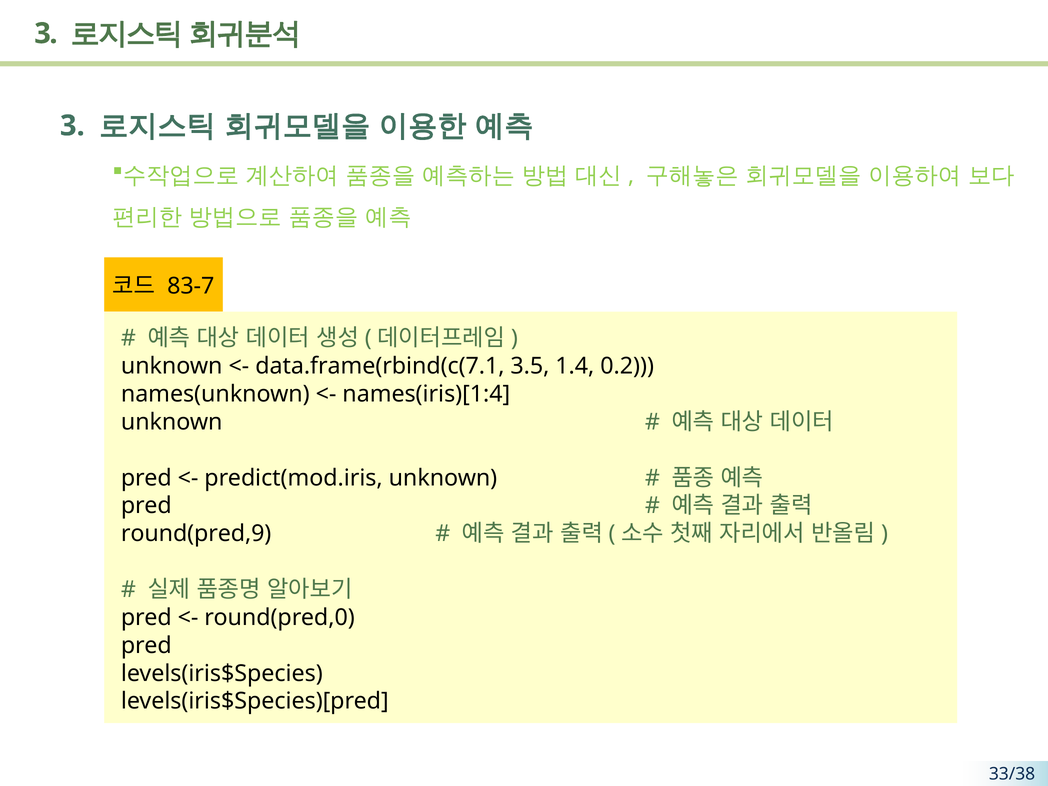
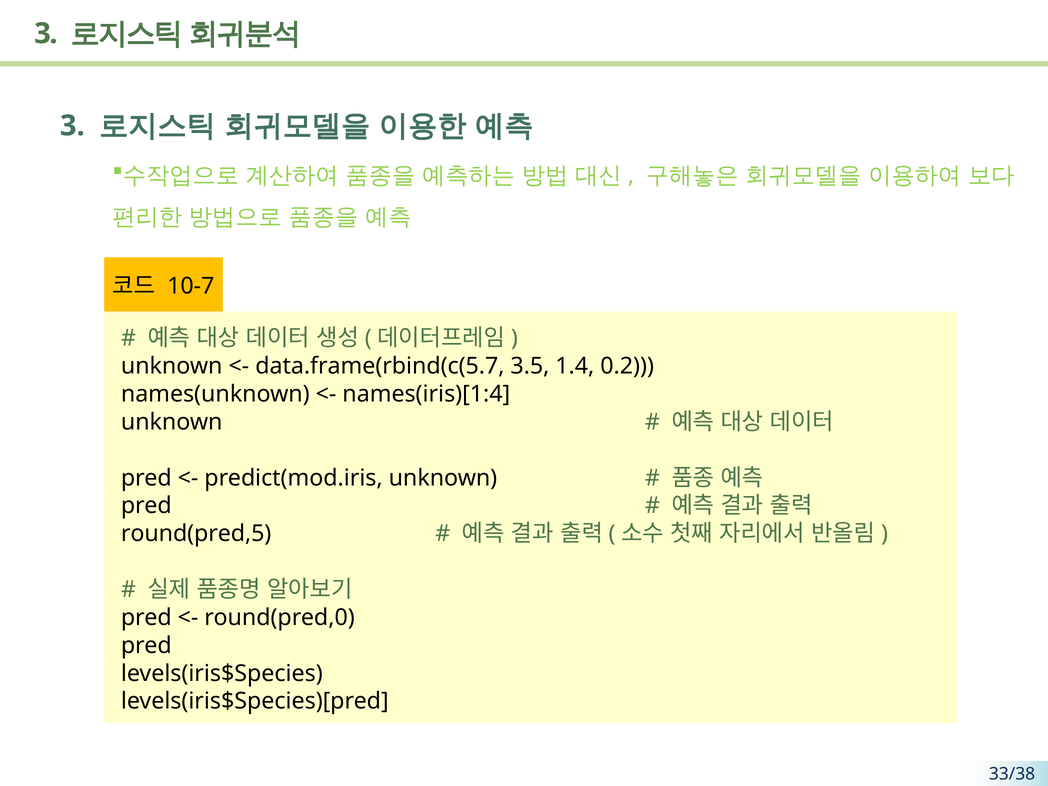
83-7: 83-7 -> 10-7 (191, 286)
data.frame(rbind(c(7.1: data.frame(rbind(c(7.1 -> data.frame(rbind(c(5.7 (380, 366)
round(pred,9: round(pred,9 -> round(pred,5 (196, 534)
